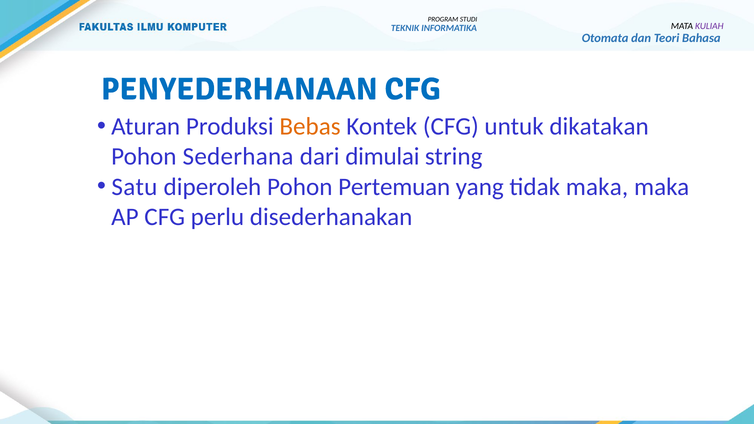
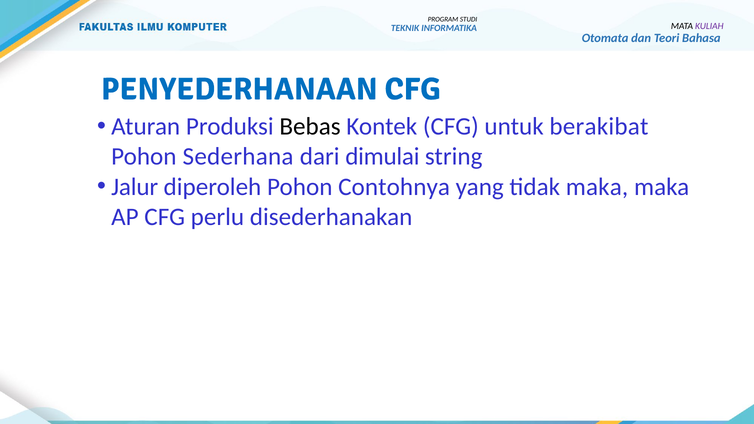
Bebas colour: orange -> black (310, 127)
dikatakan: dikatakan -> berakibat (599, 127)
Satu: Satu -> Jalur (135, 187)
Pertemuan: Pertemuan -> Contohnya (394, 187)
